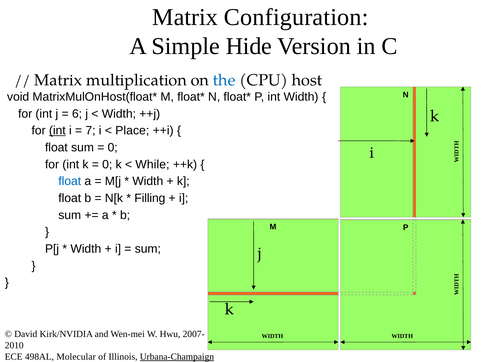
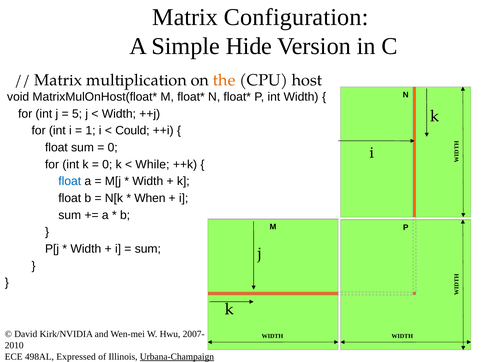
the colour: blue -> orange (224, 80)
6: 6 -> 5 (77, 114)
int underline: present -> none (57, 131)
7: 7 -> 1 (91, 131)
Place: Place -> Could (132, 131)
Filling: Filling -> When (150, 198)
Molecular: Molecular -> Expressed (76, 357)
